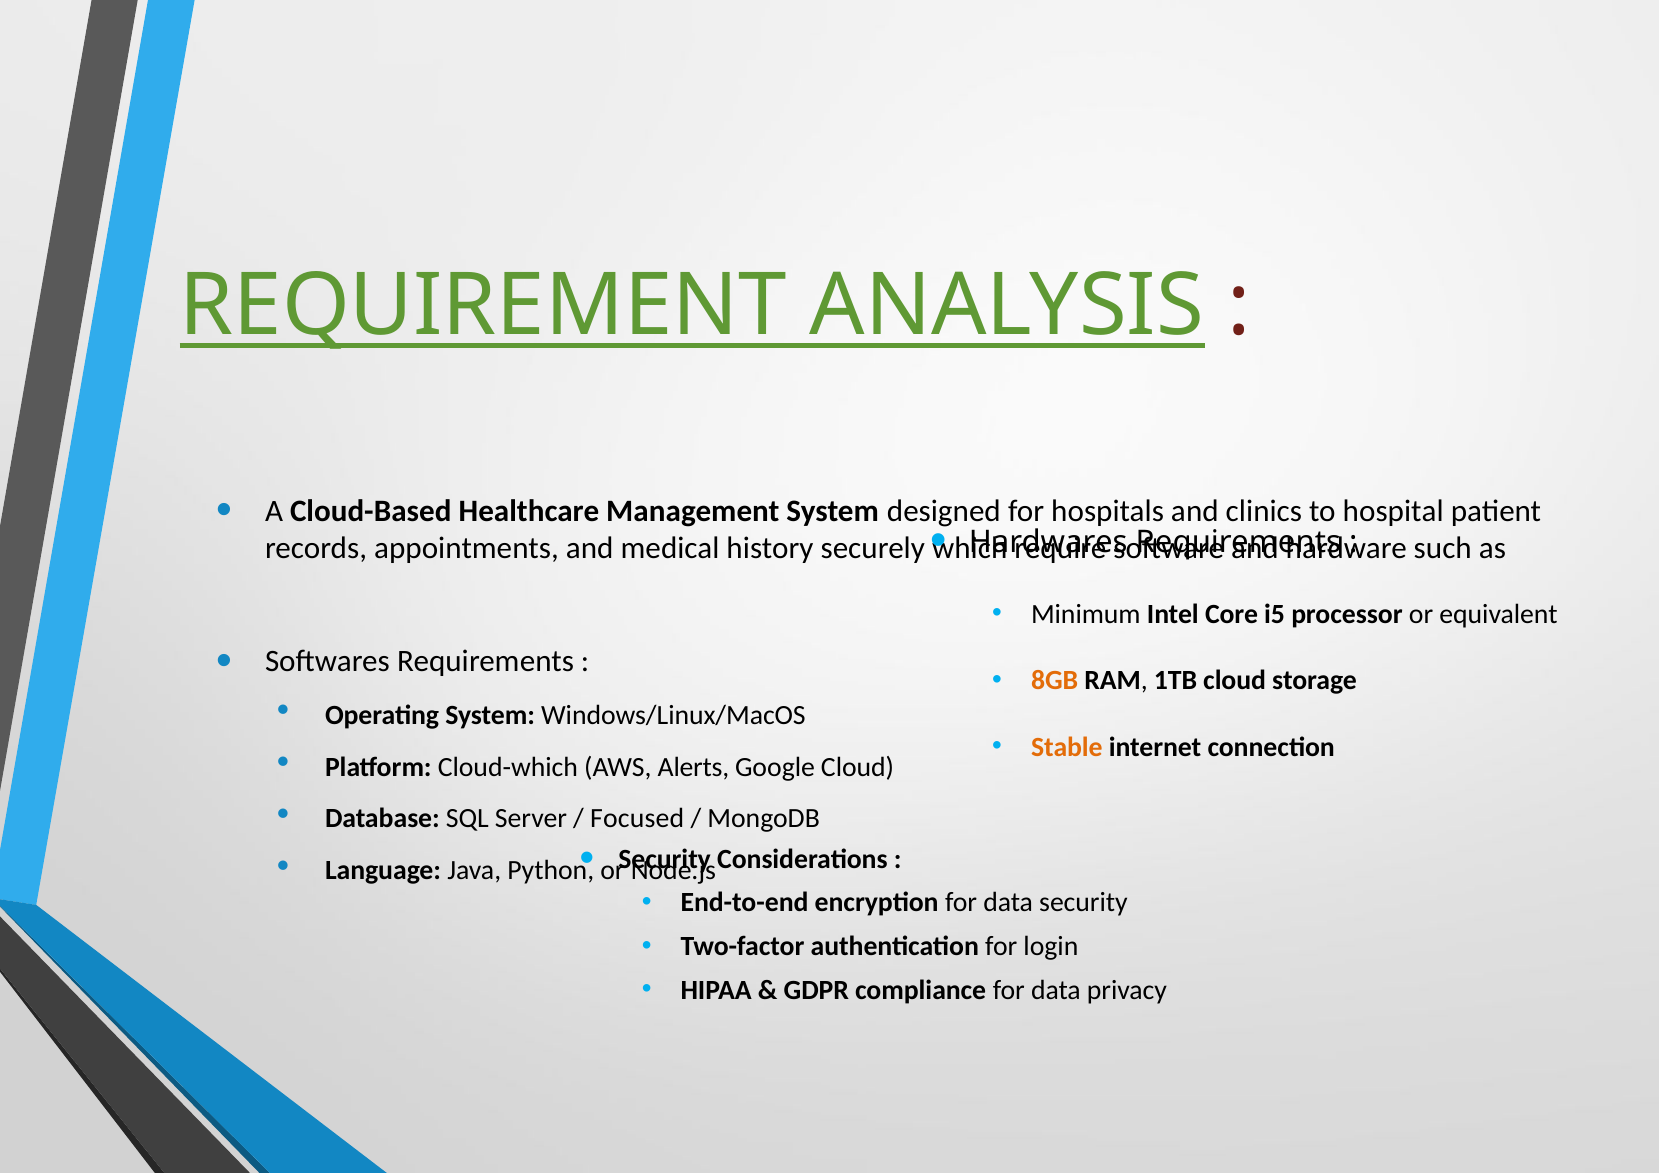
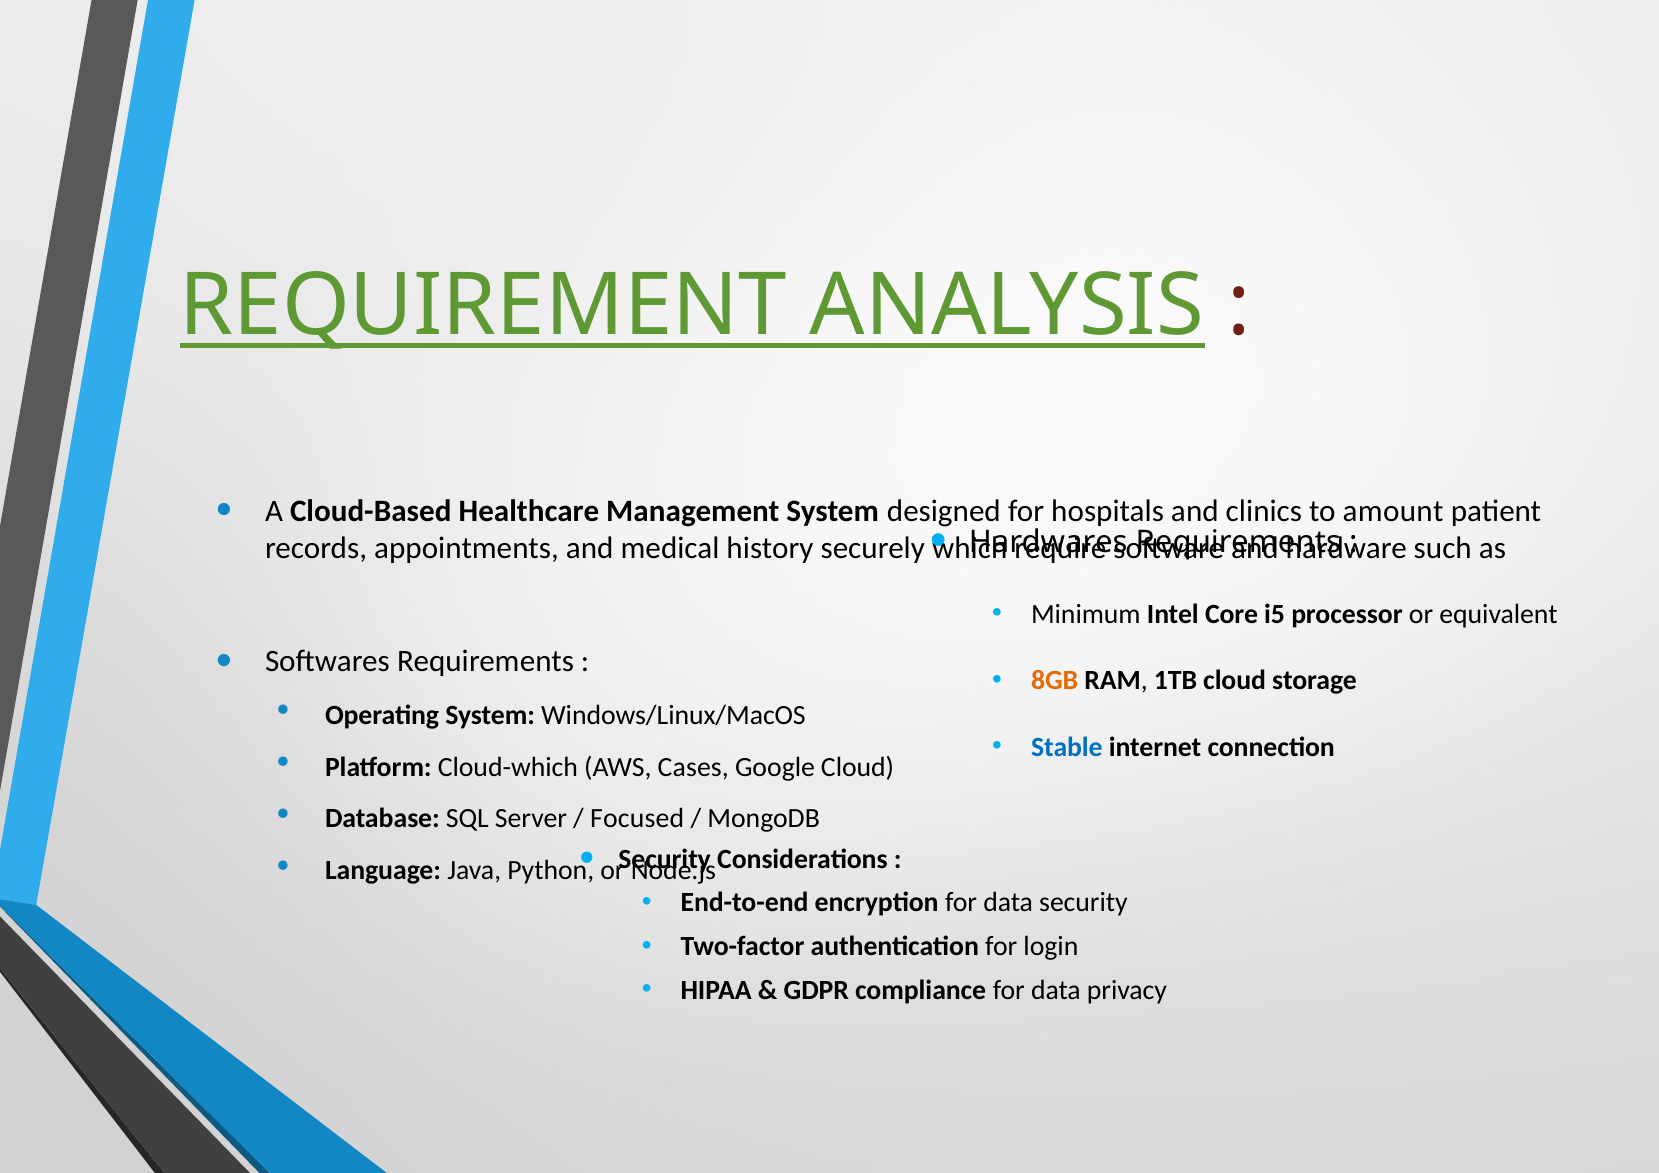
hospital: hospital -> amount (1393, 511)
Stable colour: orange -> blue (1067, 747)
Alerts: Alerts -> Cases (693, 767)
